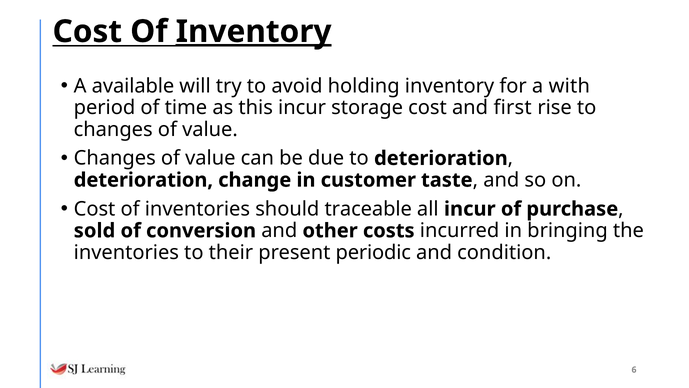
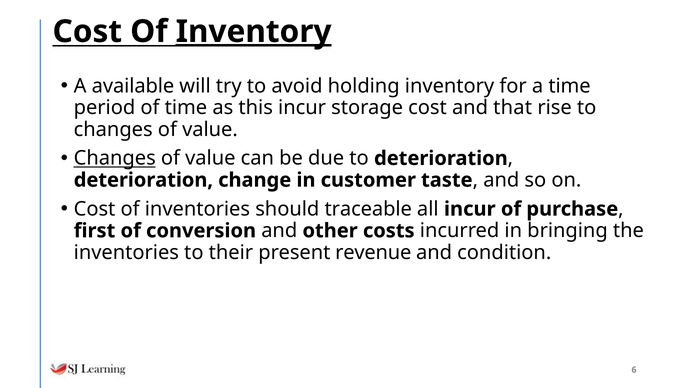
a with: with -> time (570, 86)
first: first -> that (513, 108)
Changes underline: none -> present (115, 158)
sold: sold -> first (95, 230)
periodic: periodic -> revenue (373, 252)
